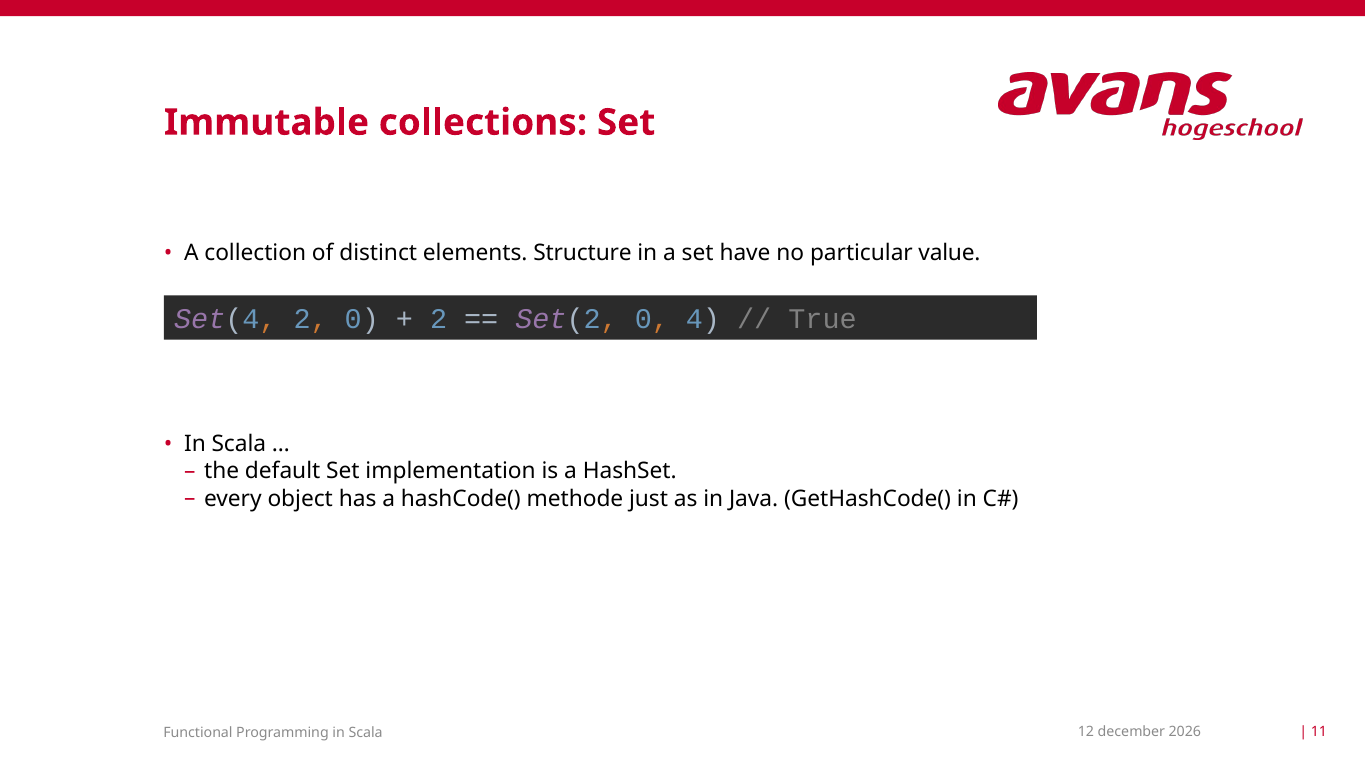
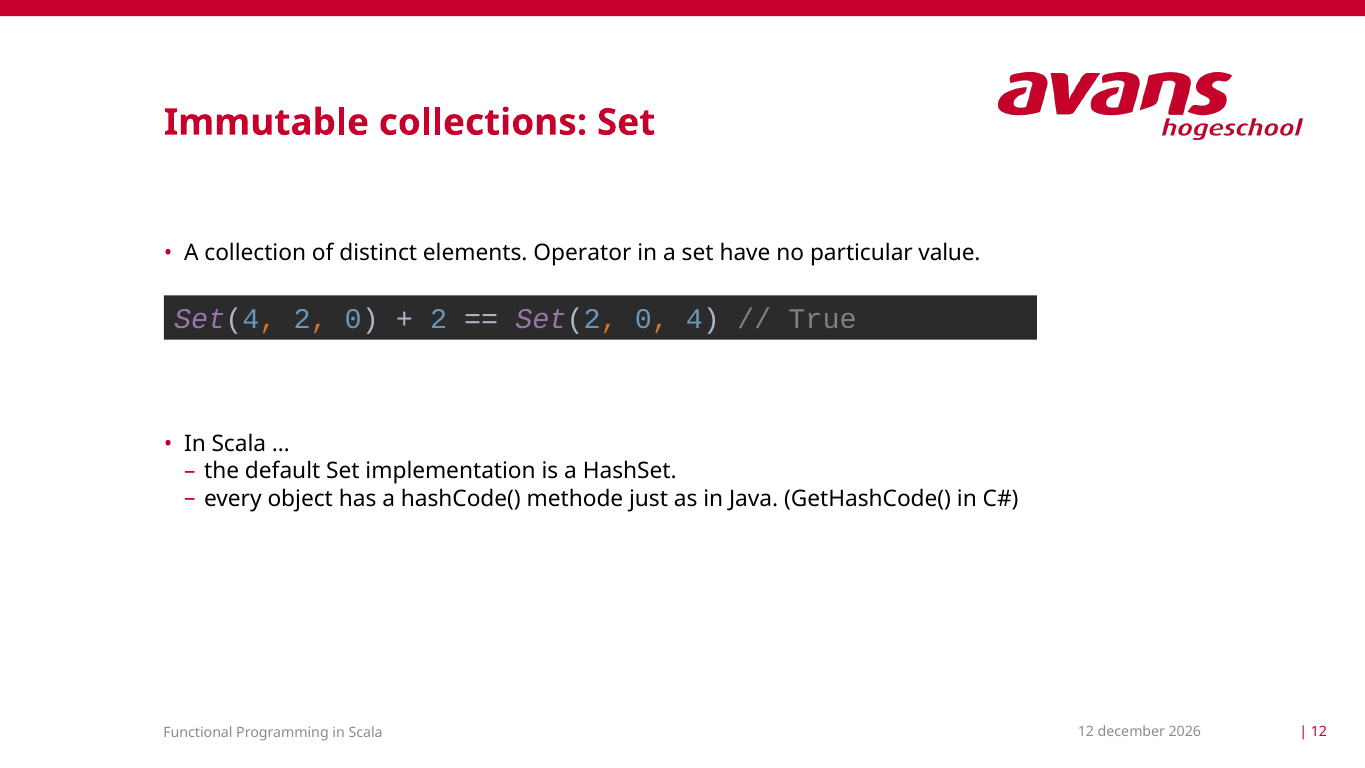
Structure: Structure -> Operator (582, 253)
11: 11 -> 12 (1319, 731)
